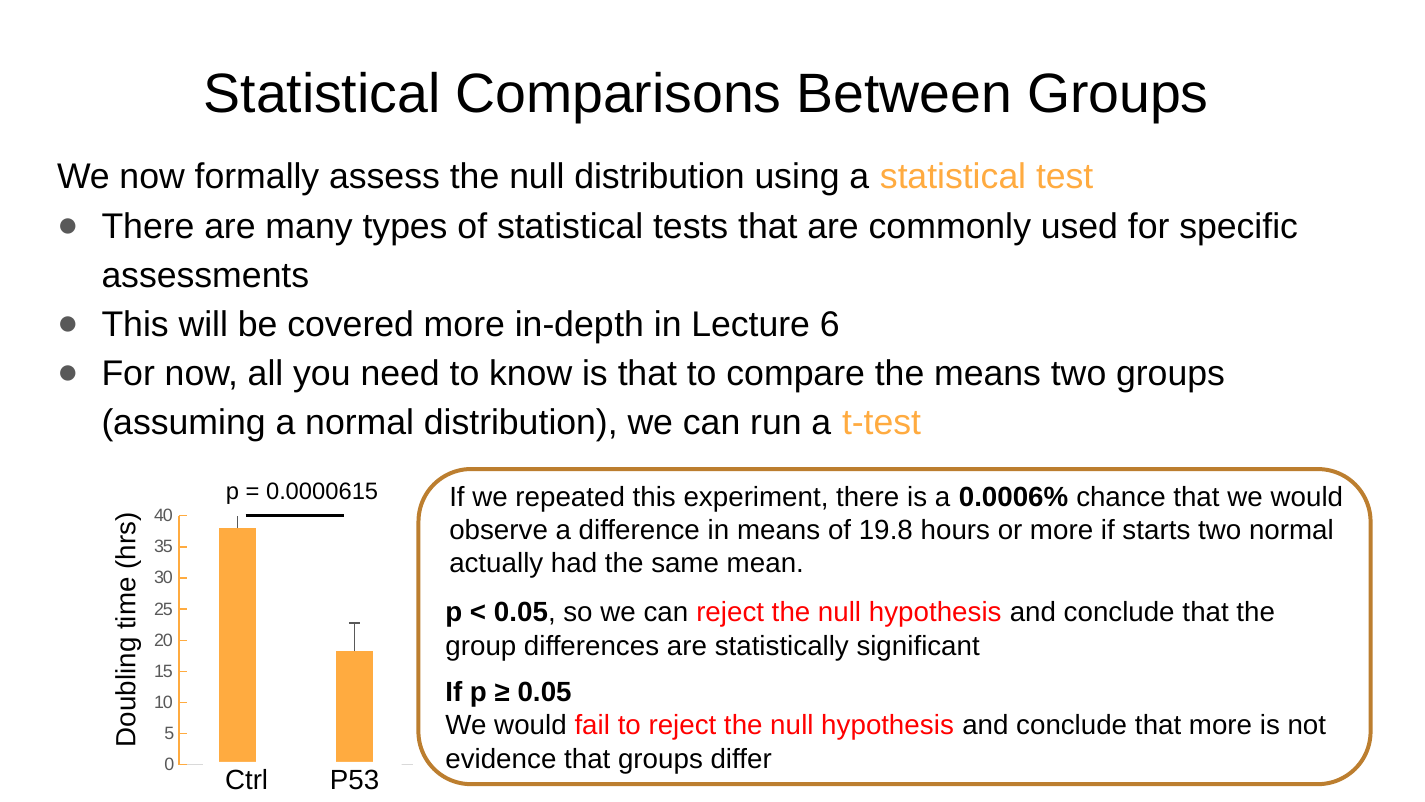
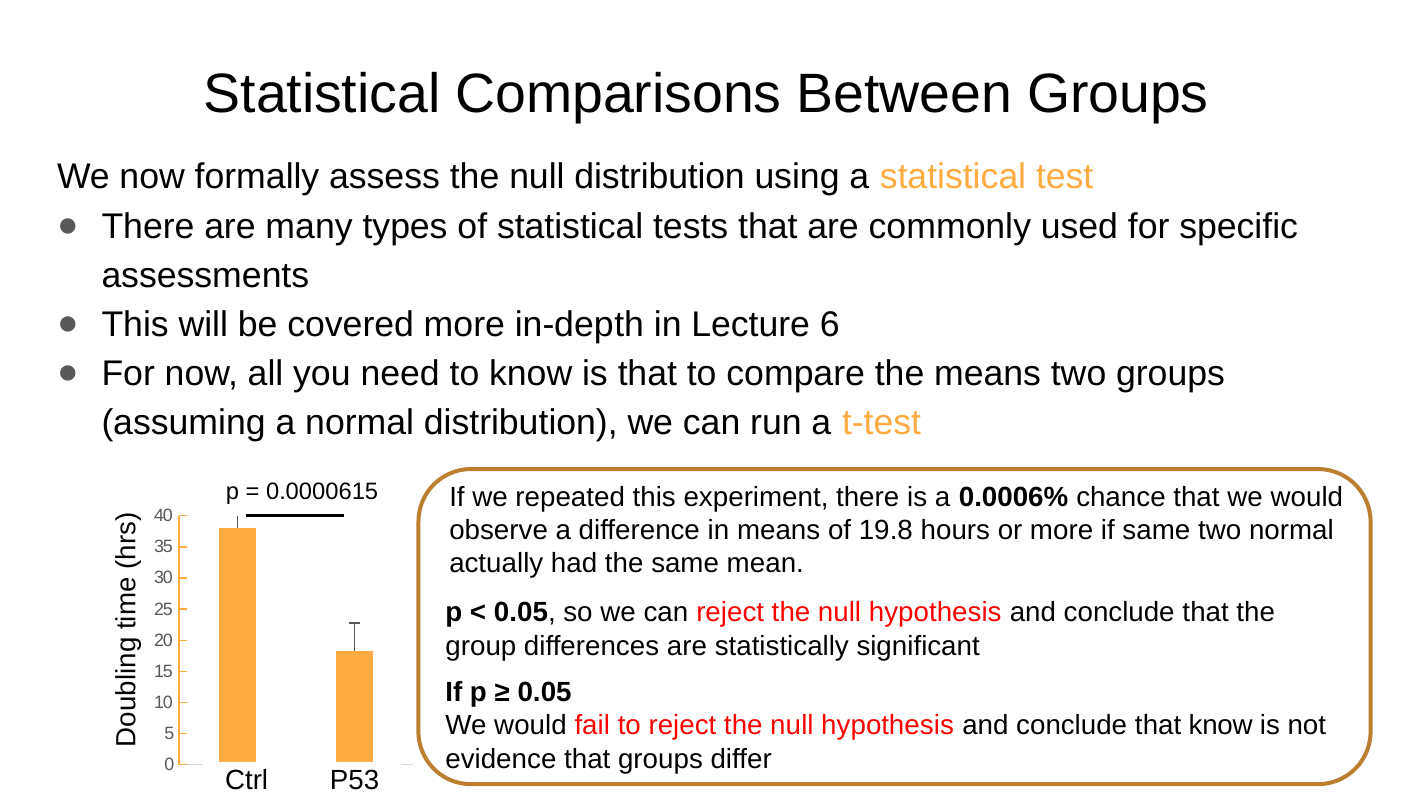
if starts: starts -> same (1156, 530)
that more: more -> know (1221, 725)
